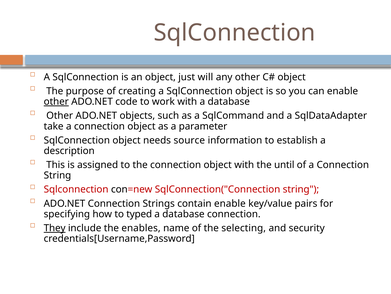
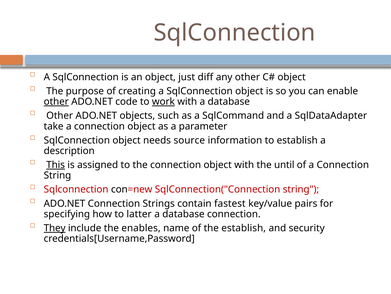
will: will -> diff (205, 77)
work underline: none -> present (163, 101)
This underline: none -> present (56, 164)
contain enable: enable -> fastest (230, 203)
typed: typed -> latter (139, 214)
the selecting: selecting -> establish (244, 228)
